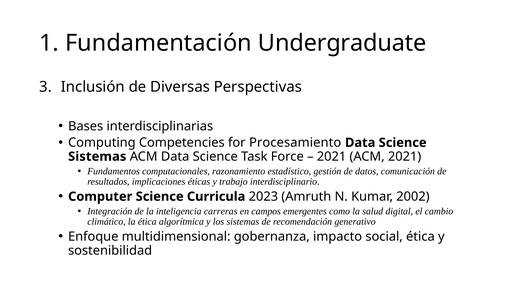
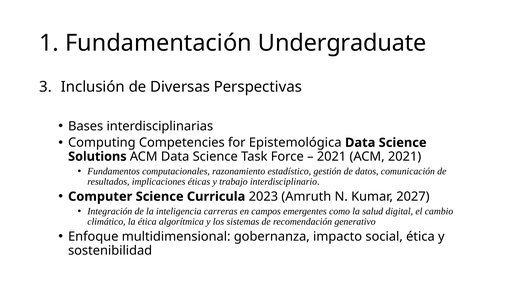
Procesamiento: Procesamiento -> Epistemológica (295, 143)
Sistemas: Sistemas -> Solutions (97, 157)
2002: 2002 -> 2027 (413, 197)
